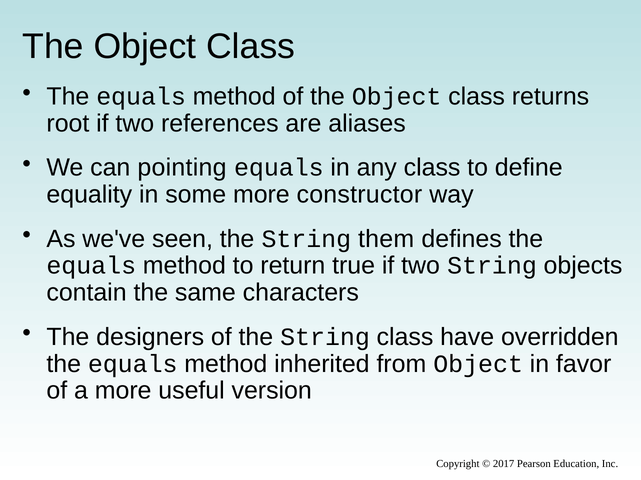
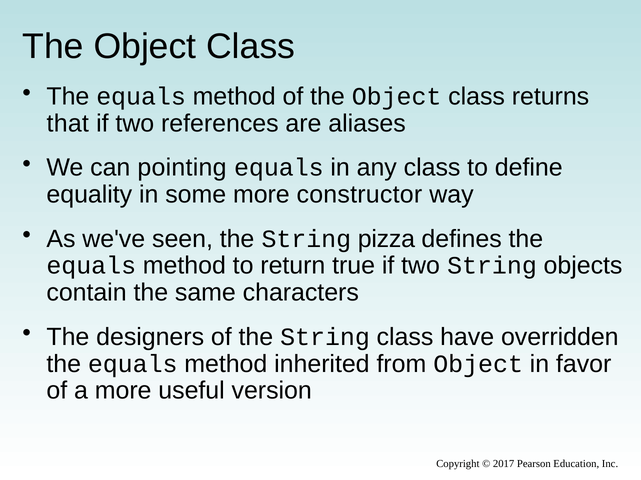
root: root -> that (68, 124)
them: them -> pizza (386, 239)
